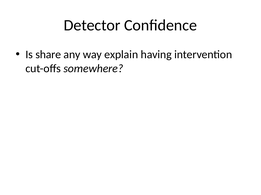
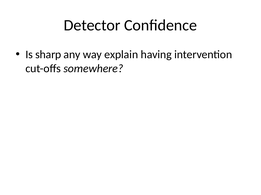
share: share -> sharp (48, 55)
